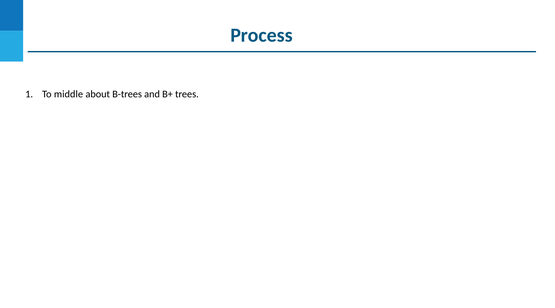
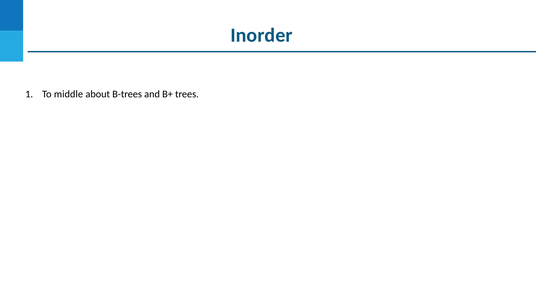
Process: Process -> Inorder (261, 35)
